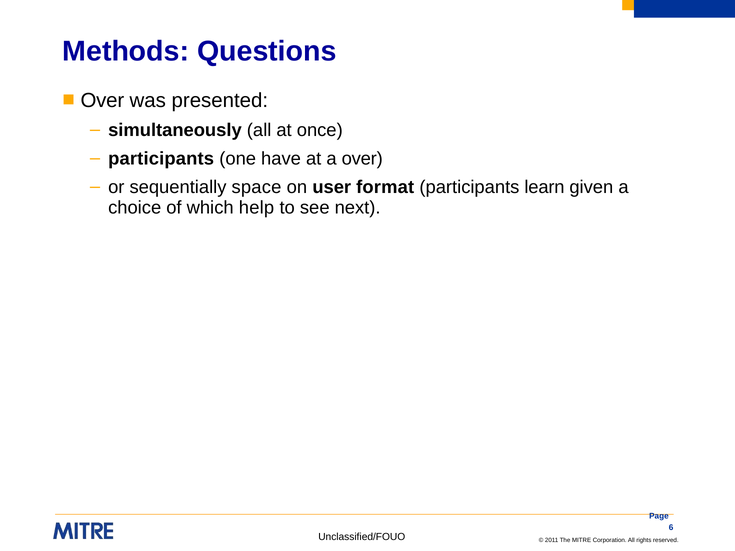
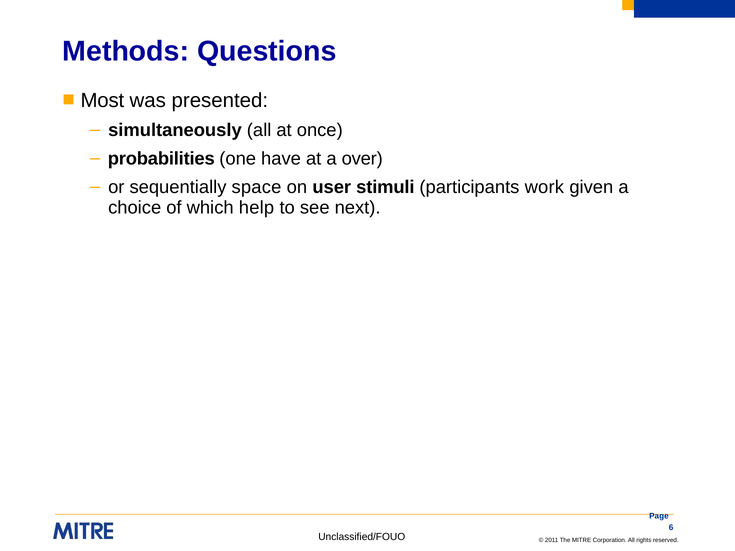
Over: Over -> Most (102, 100)
participants: participants -> probabilities (161, 159)
format: format -> stimuli (385, 187)
learn: learn -> work (544, 187)
